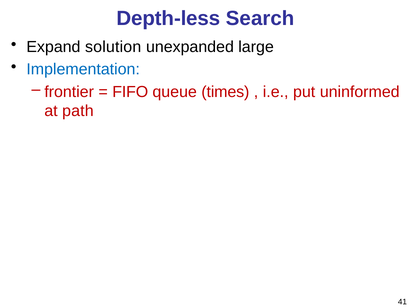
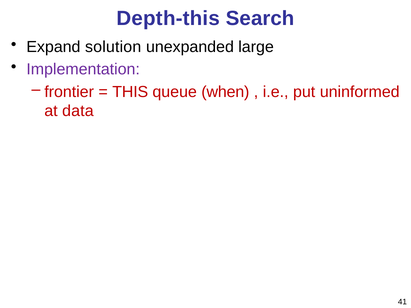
Depth-less: Depth-less -> Depth-this (168, 19)
Implementation colour: blue -> purple (83, 69)
FIFO: FIFO -> THIS (130, 92)
times: times -> when (225, 92)
path: path -> data (78, 111)
